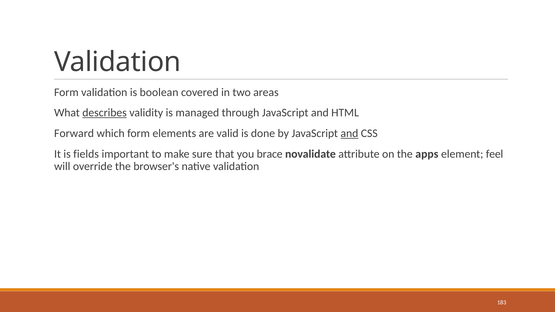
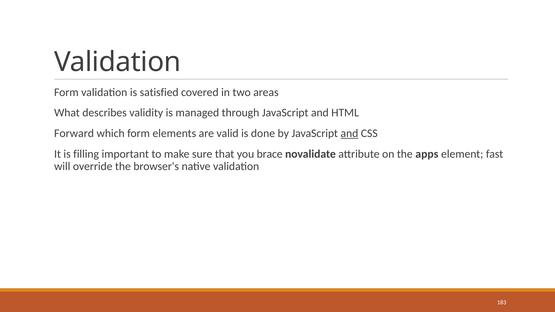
boolean: boolean -> satisfied (159, 92)
describes underline: present -> none (105, 113)
fields: fields -> filling (86, 154)
feel: feel -> fast (495, 154)
